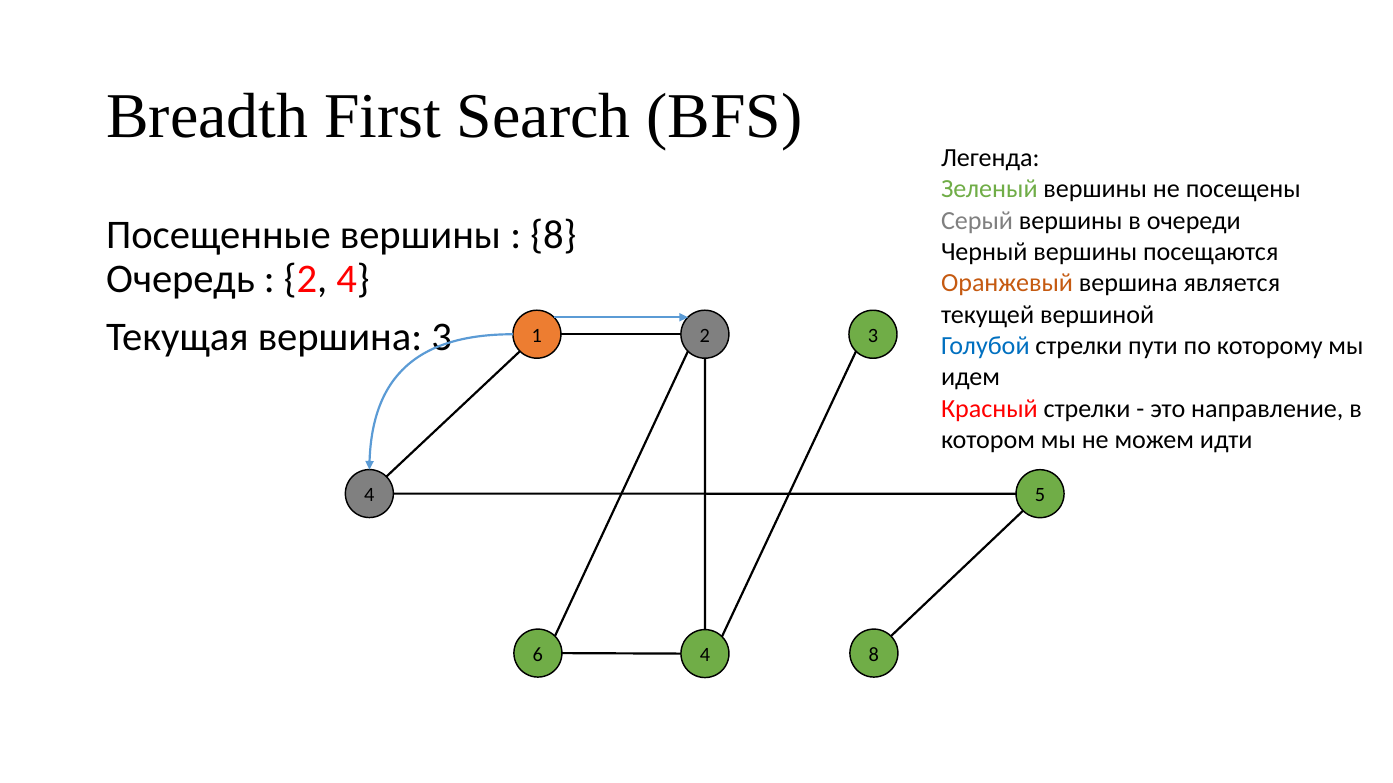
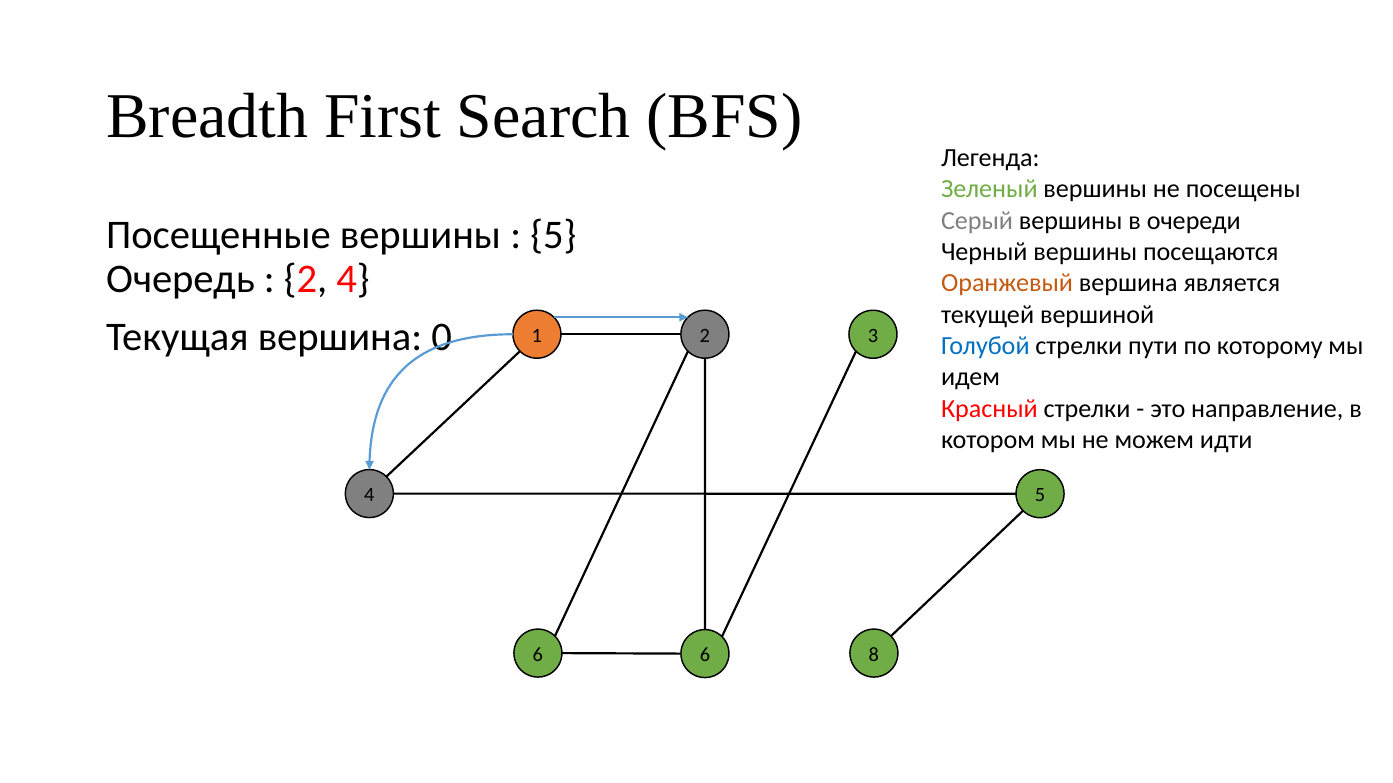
8: 8 -> 5 (553, 236)
вершина 3: 3 -> 0 (442, 338)
6 4: 4 -> 6 (705, 655)
